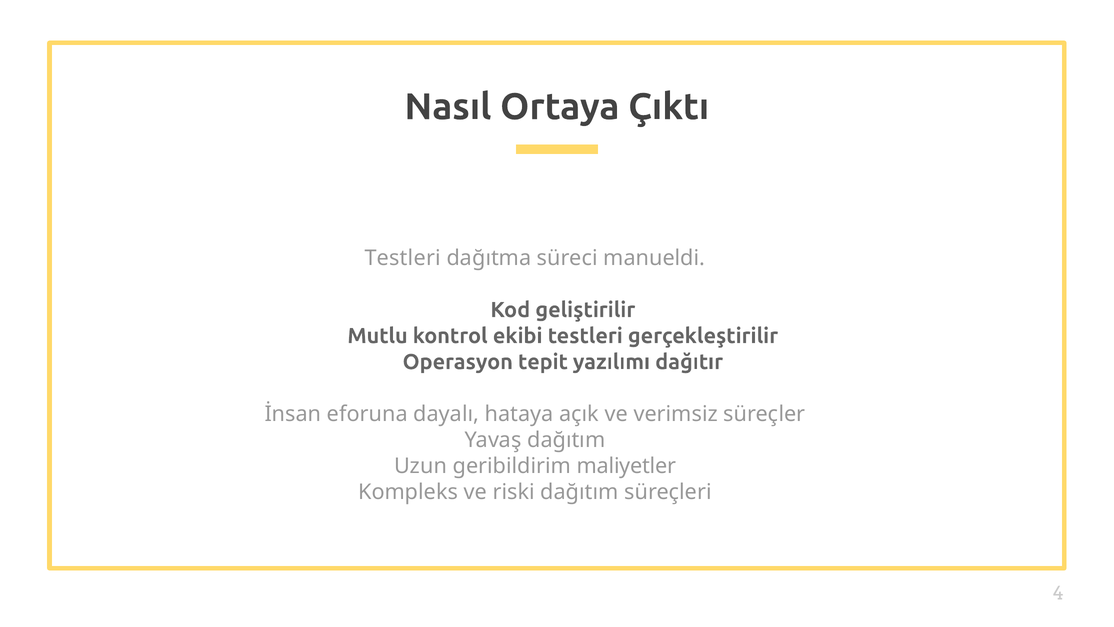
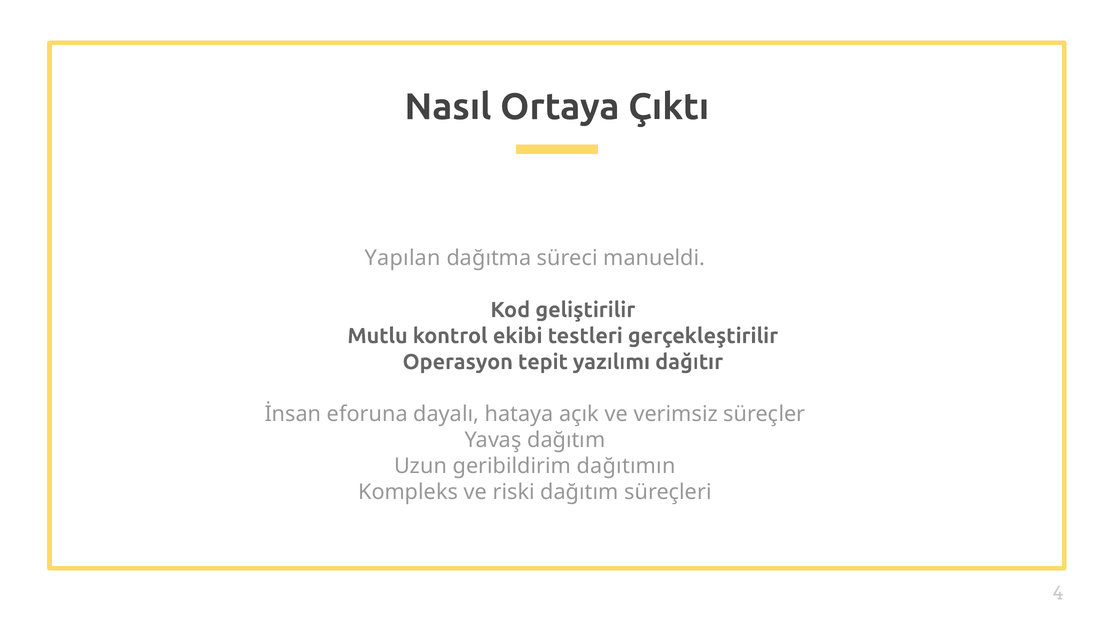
Testleri: Testleri -> Yapılan (403, 258)
maliyetler: maliyetler -> dağıtımın (626, 466)
